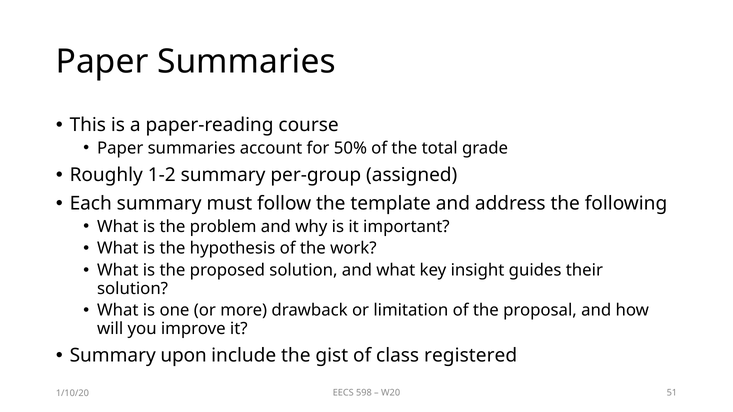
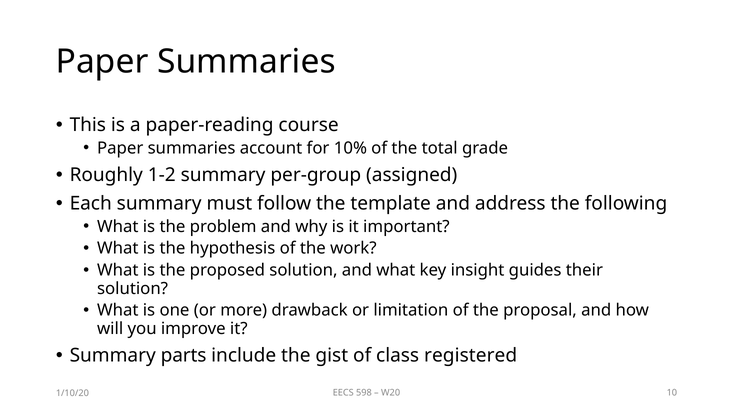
50%: 50% -> 10% (350, 148)
upon: upon -> parts (184, 356)
51: 51 -> 10 (672, 393)
